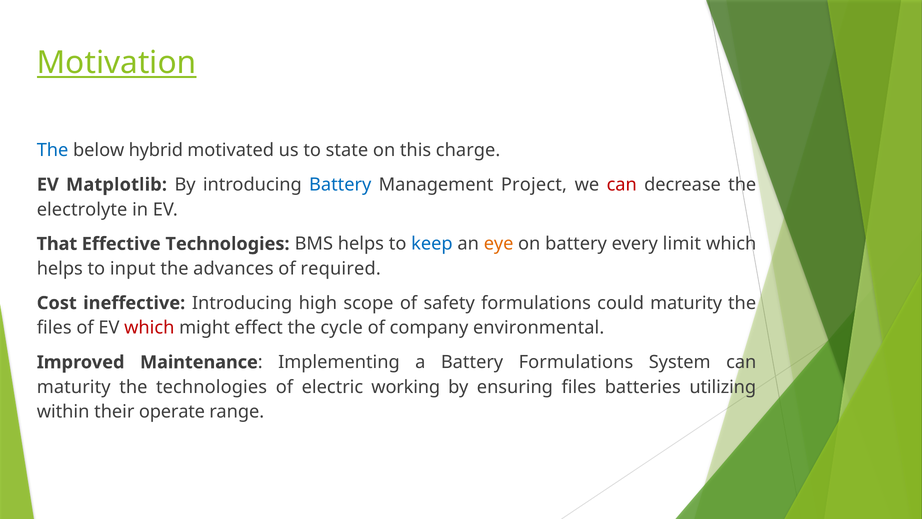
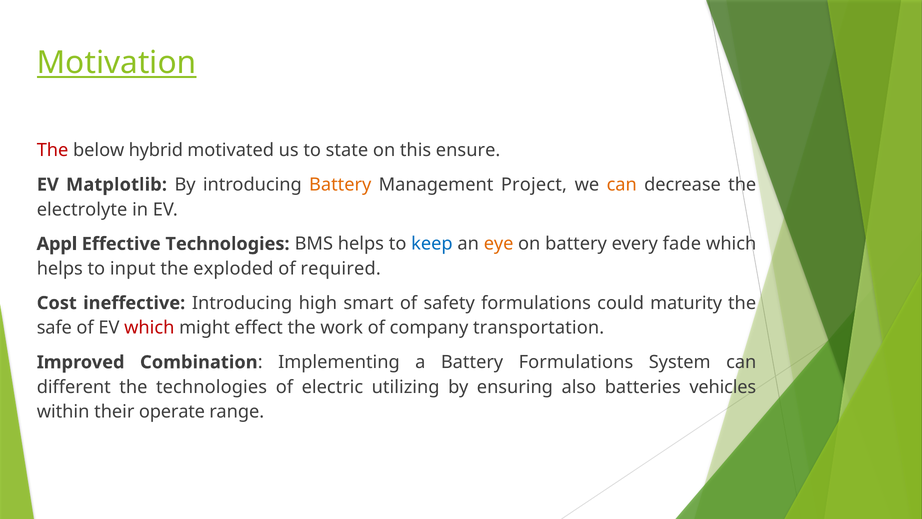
The colour: blue -> red (53, 150)
charge: charge -> ensure (468, 150)
Battery colour: blue -> orange (340, 185)
can colour: red -> orange (622, 185)
That: That -> Appl (57, 244)
limit: limit -> fade (682, 244)
advances: advances -> exploded (233, 268)
scope: scope -> smart (368, 303)
files: files -> safe (54, 328)
cycle: cycle -> work (342, 328)
environmental: environmental -> transportation (539, 328)
Maintenance: Maintenance -> Combination (199, 362)
maturity: maturity -> different (74, 387)
working: working -> utilizing (406, 387)
ensuring files: files -> also (579, 387)
utilizing: utilizing -> vehicles (723, 387)
